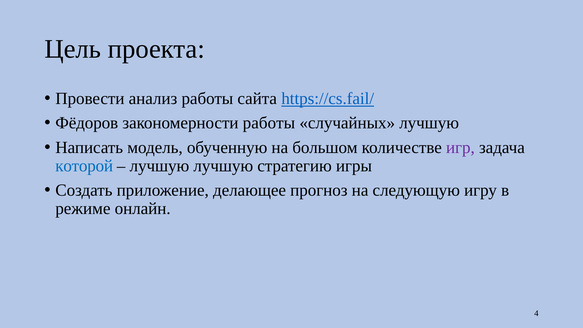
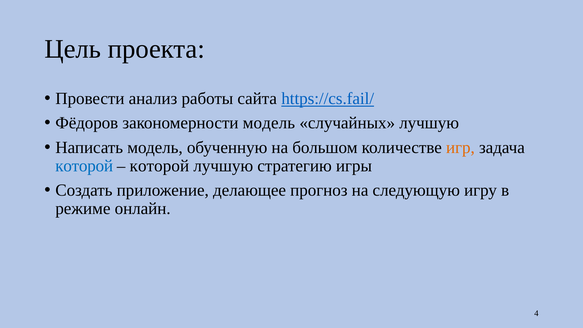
закономерности работы: работы -> модель (269, 123)
игр colour: purple -> orange (460, 147)
лучшую: лучшую -> которой (159, 166)
